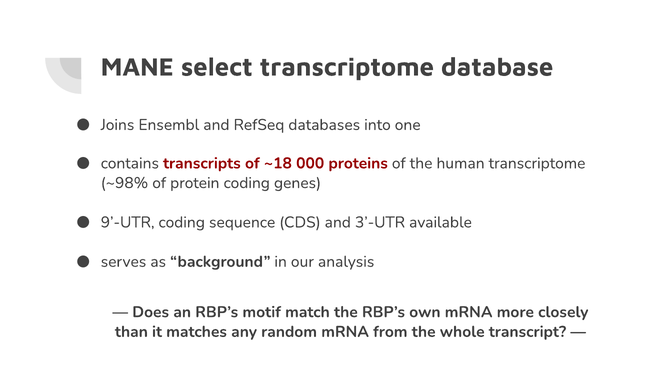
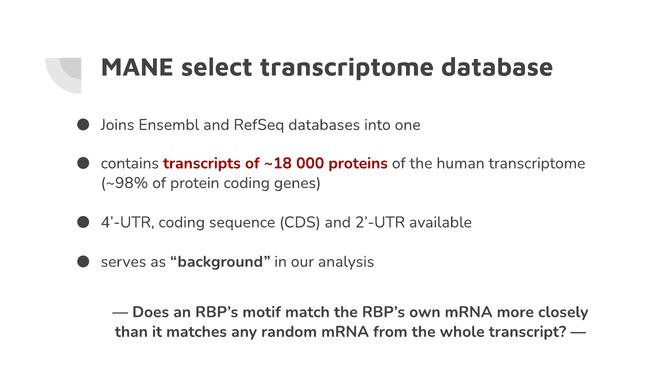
9’-UTR: 9’-UTR -> 4’-UTR (128, 222)
3’-UTR: 3’-UTR -> 2’-UTR (380, 222)
